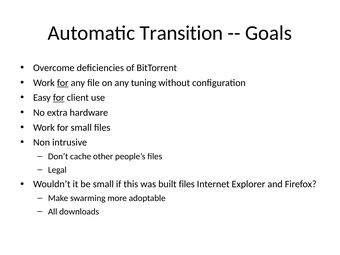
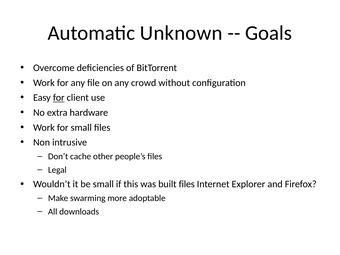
Transition: Transition -> Unknown (181, 33)
for underline: present -> none (63, 83)
tuning: tuning -> crowd (144, 83)
